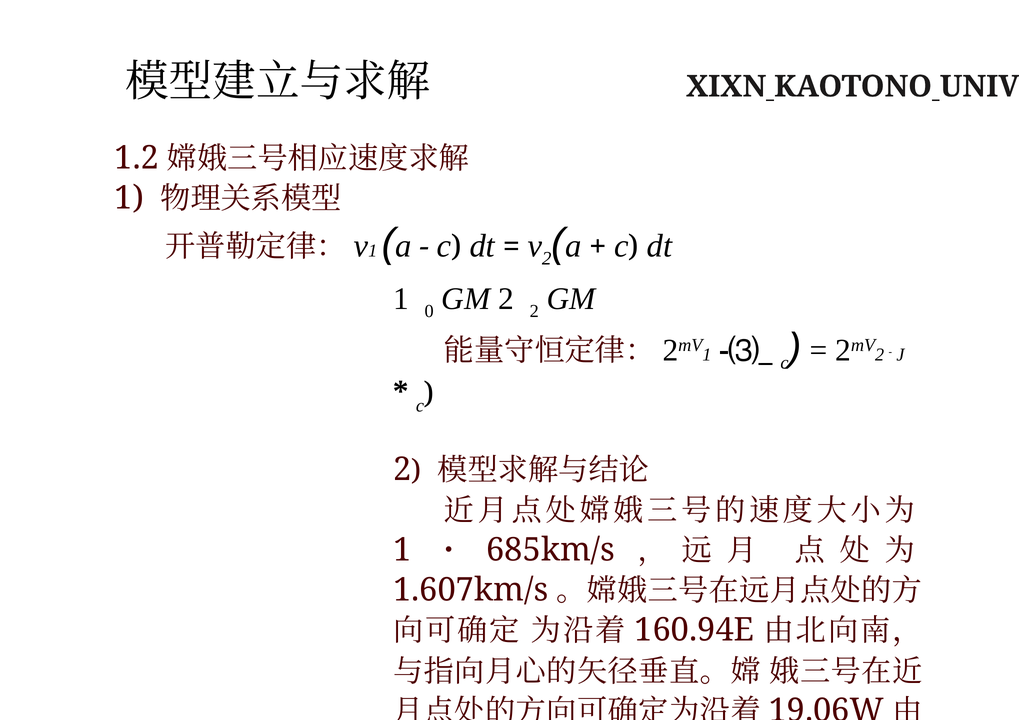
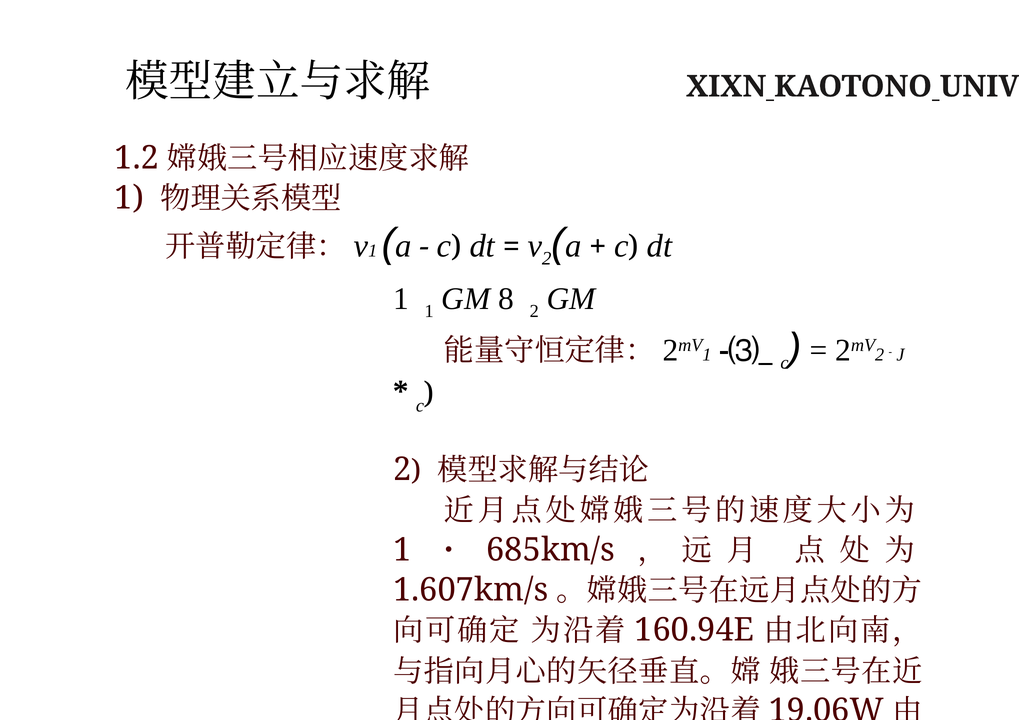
1 0: 0 -> 1 (429, 311)
GM 2: 2 -> 8 (506, 299)
